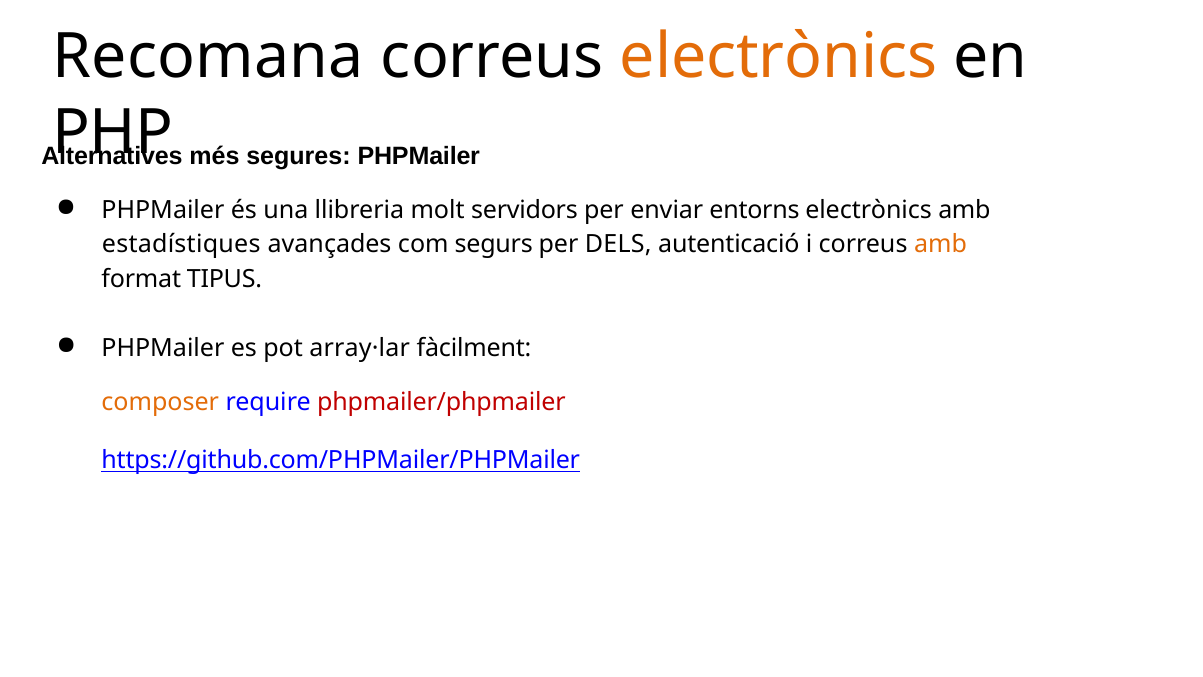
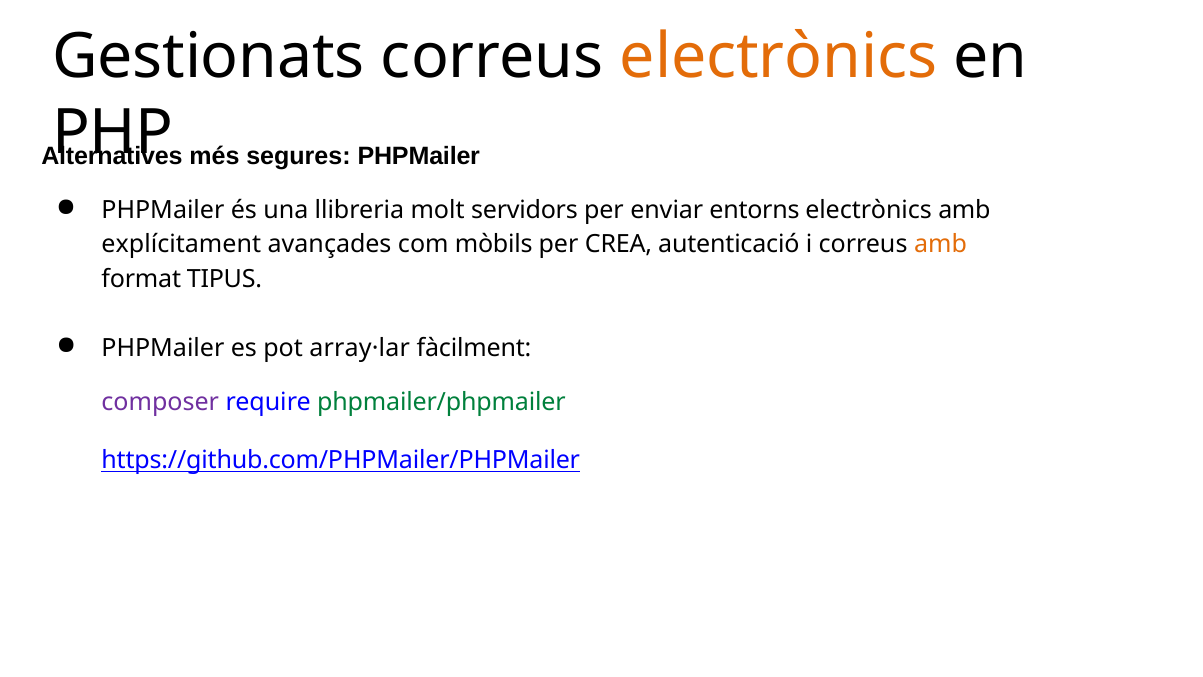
Recomana: Recomana -> Gestionats (208, 57)
estadístiques: estadístiques -> explícitament (181, 244)
segurs: segurs -> mòbils (494, 244)
DELS: DELS -> CREA (618, 244)
composer colour: orange -> purple (160, 402)
phpmailer/phpmailer colour: red -> green (441, 402)
